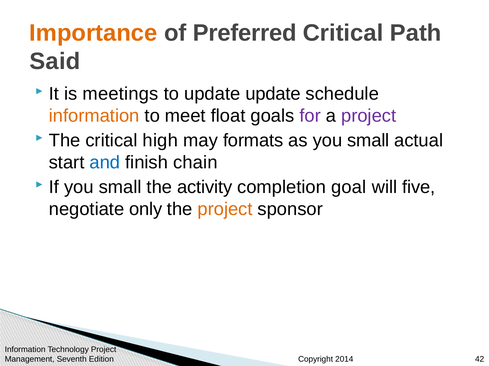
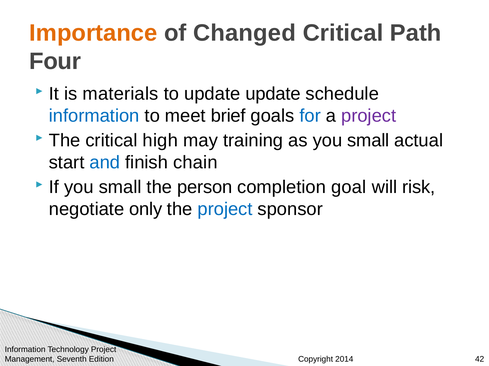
Preferred: Preferred -> Changed (244, 33)
Said: Said -> Four (55, 62)
meetings: meetings -> materials (121, 94)
information colour: orange -> blue (94, 116)
float: float -> brief (228, 116)
for colour: purple -> blue (310, 116)
formats: formats -> training (253, 141)
activity: activity -> person (205, 187)
five: five -> risk (419, 187)
project colour: orange -> blue (225, 209)
